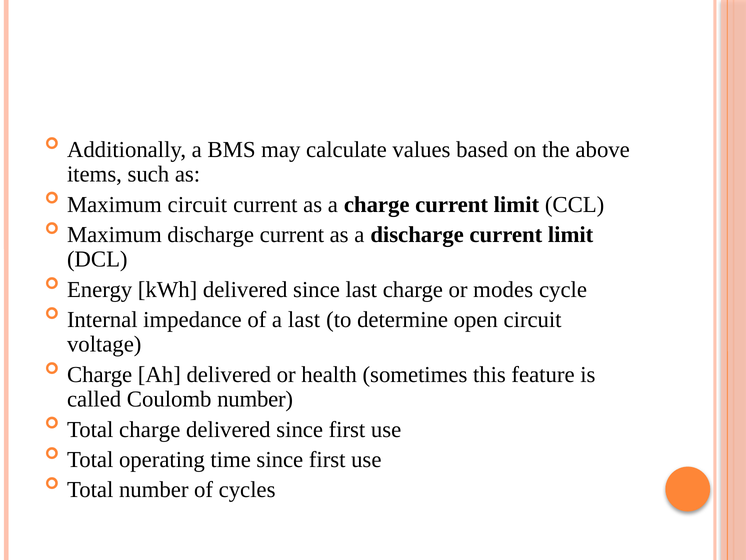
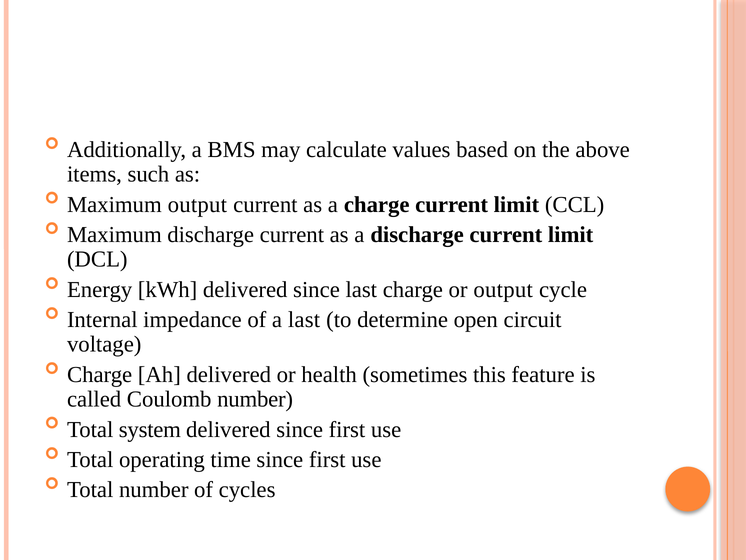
Maximum circuit: circuit -> output (197, 204)
or modes: modes -> output (503, 289)
Total charge: charge -> system (150, 429)
